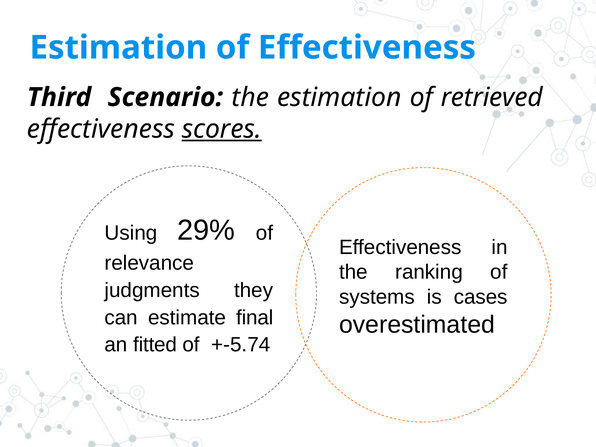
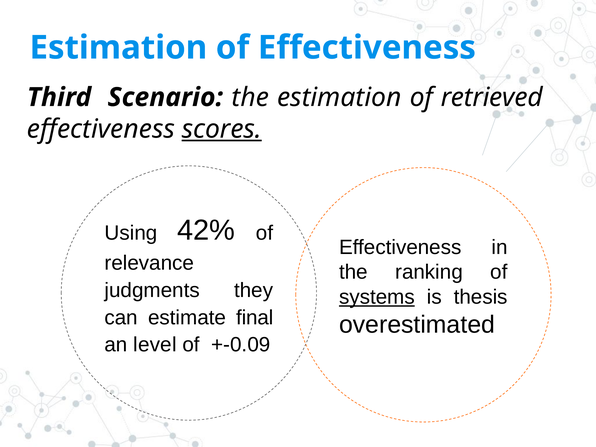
29%: 29% -> 42% (206, 230)
systems underline: none -> present (377, 297)
cases: cases -> thesis (481, 297)
fitted: fitted -> level (155, 345)
+-5.74: +-5.74 -> +-0.09 (241, 345)
